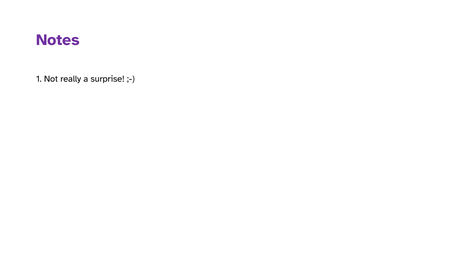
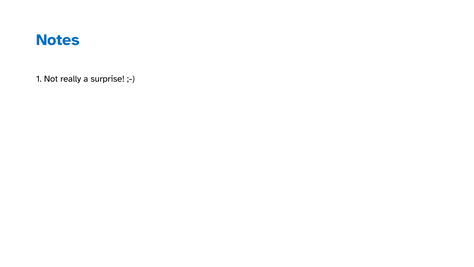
Notes colour: purple -> blue (58, 40)
